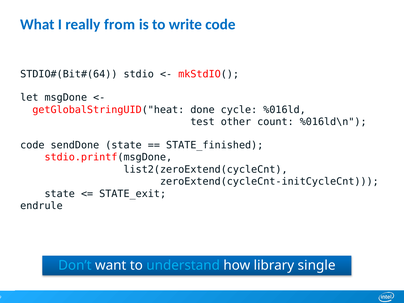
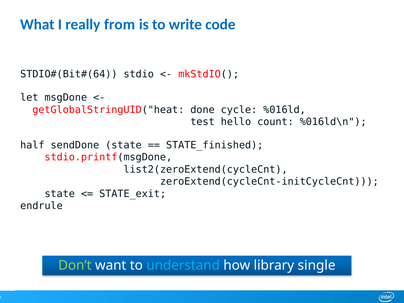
other: other -> hello (236, 122)
code: code -> half (32, 145)
Don’t colour: light blue -> light green (75, 265)
